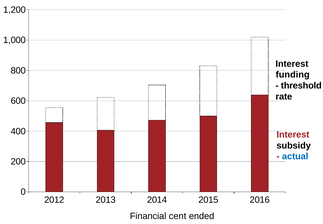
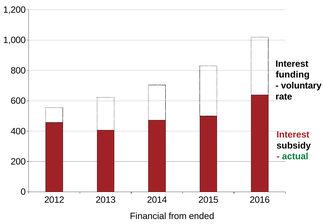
threshold: threshold -> voluntary (301, 86)
actual colour: blue -> green (295, 156)
cent: cent -> from (178, 216)
